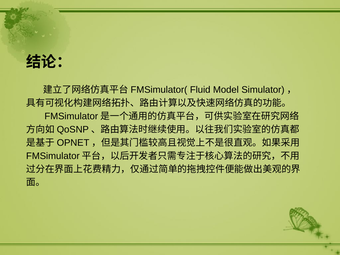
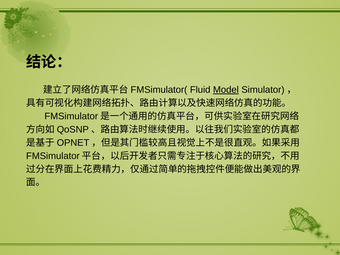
Model underline: none -> present (226, 90)
